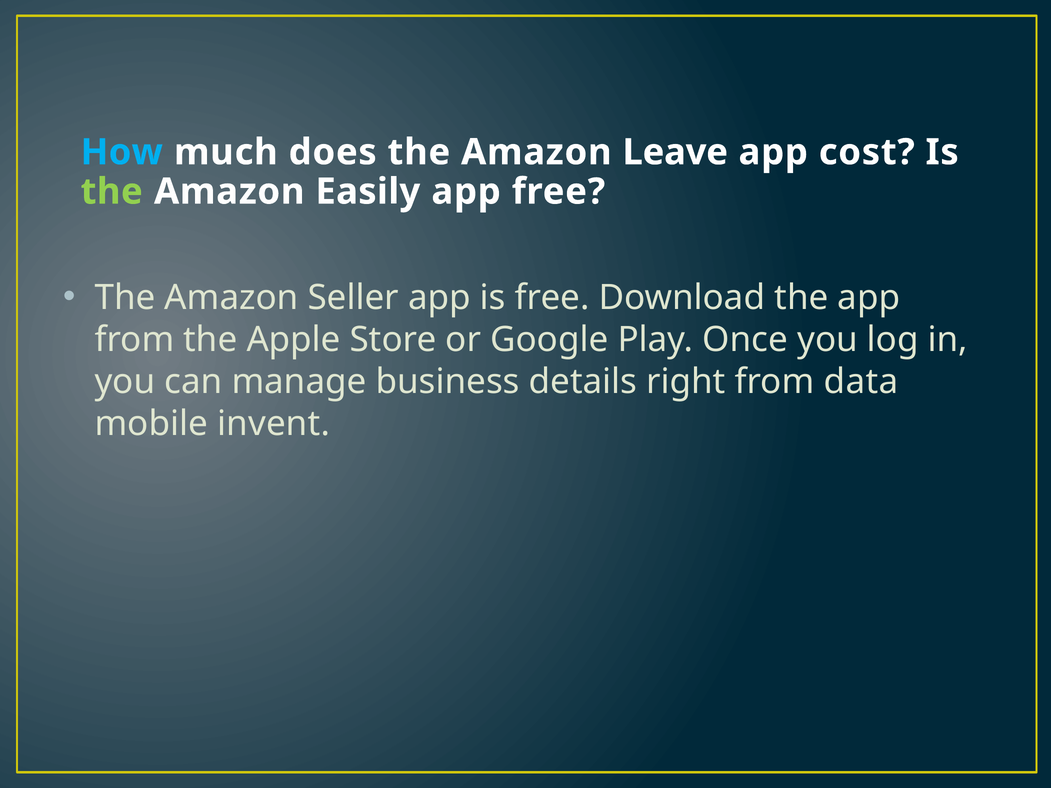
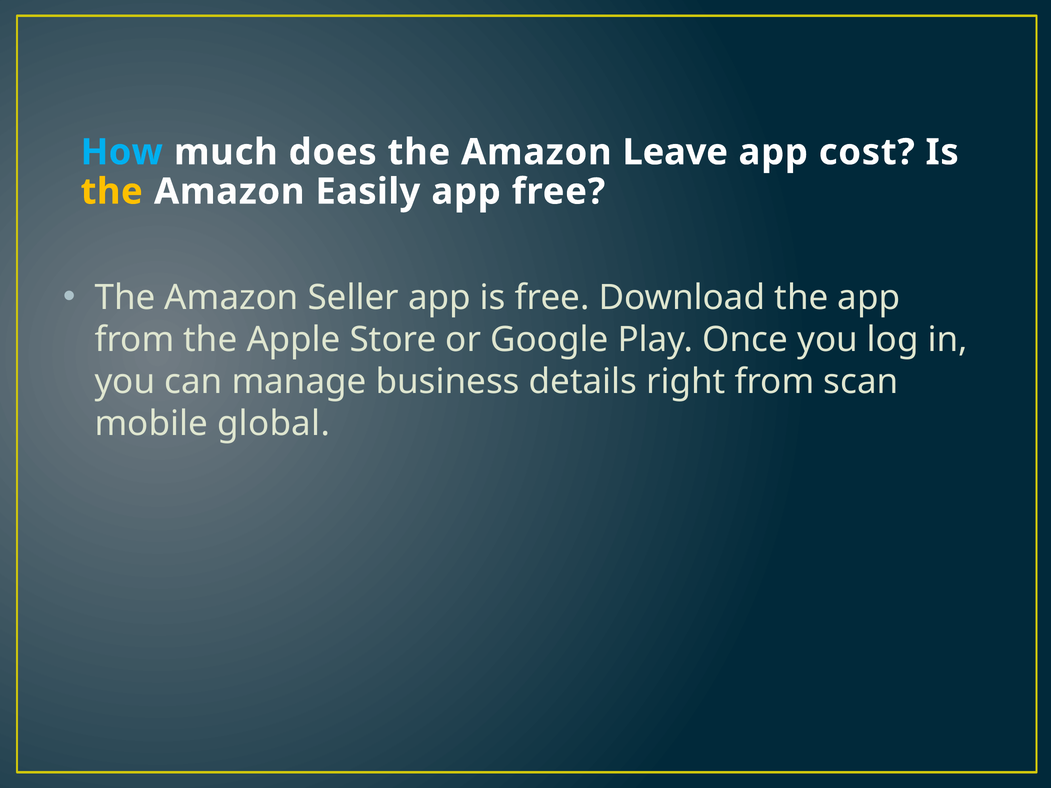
the colour: light green -> yellow (112, 192)
data: data -> scan (861, 382)
invent: invent -> global (273, 424)
